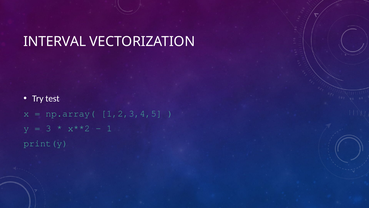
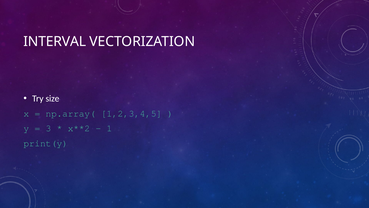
test: test -> size (52, 98)
